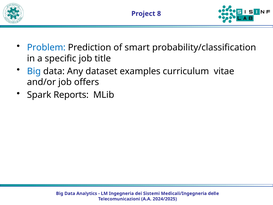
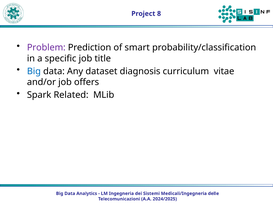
Problem colour: blue -> purple (46, 48)
examples: examples -> diagnosis (140, 71)
Reports: Reports -> Related (71, 95)
